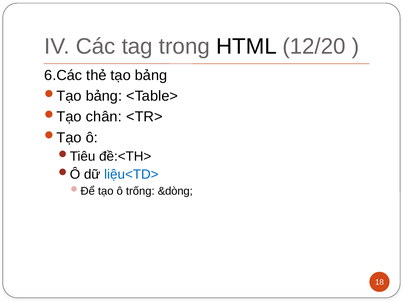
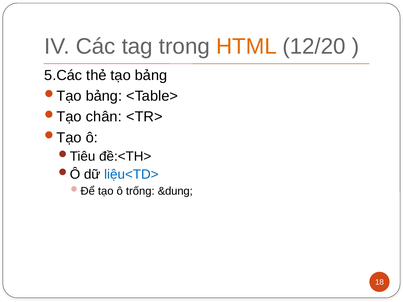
HTML colour: black -> orange (247, 47)
6.Các: 6.Các -> 5.Các (63, 76)
&dòng: &dòng -> &dung (175, 191)
